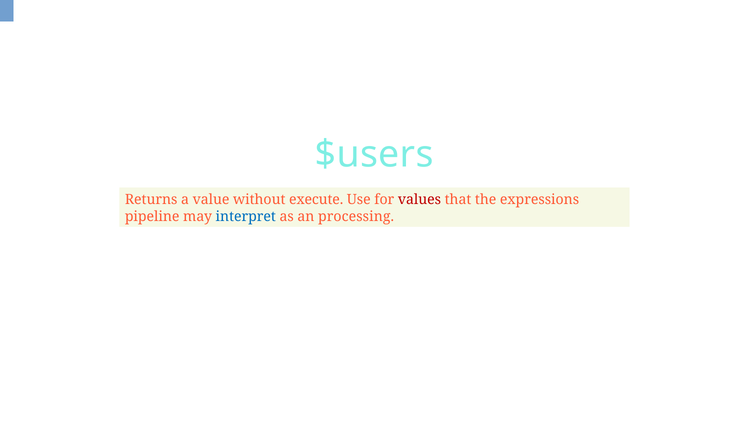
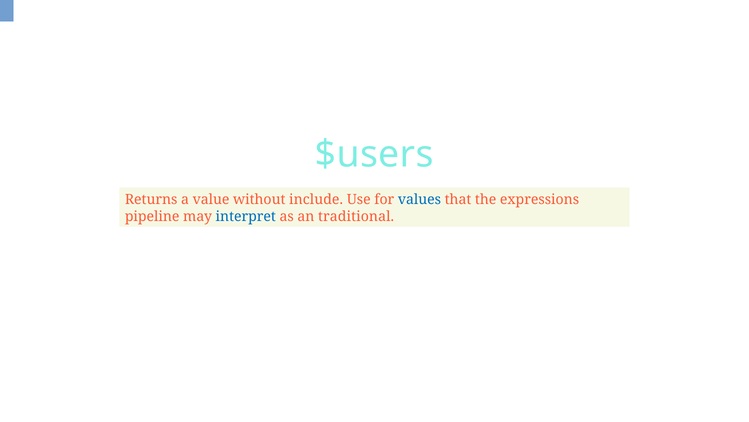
execute: execute -> include (316, 199)
values colour: red -> blue (419, 199)
processing: processing -> traditional (356, 216)
